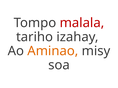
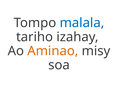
malala colour: red -> blue (82, 23)
